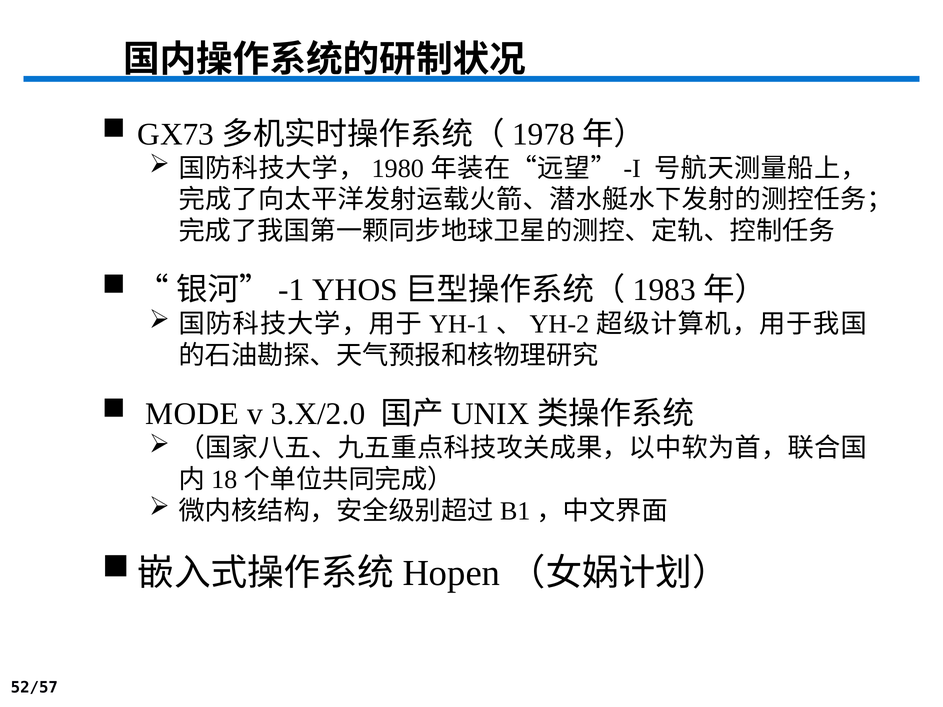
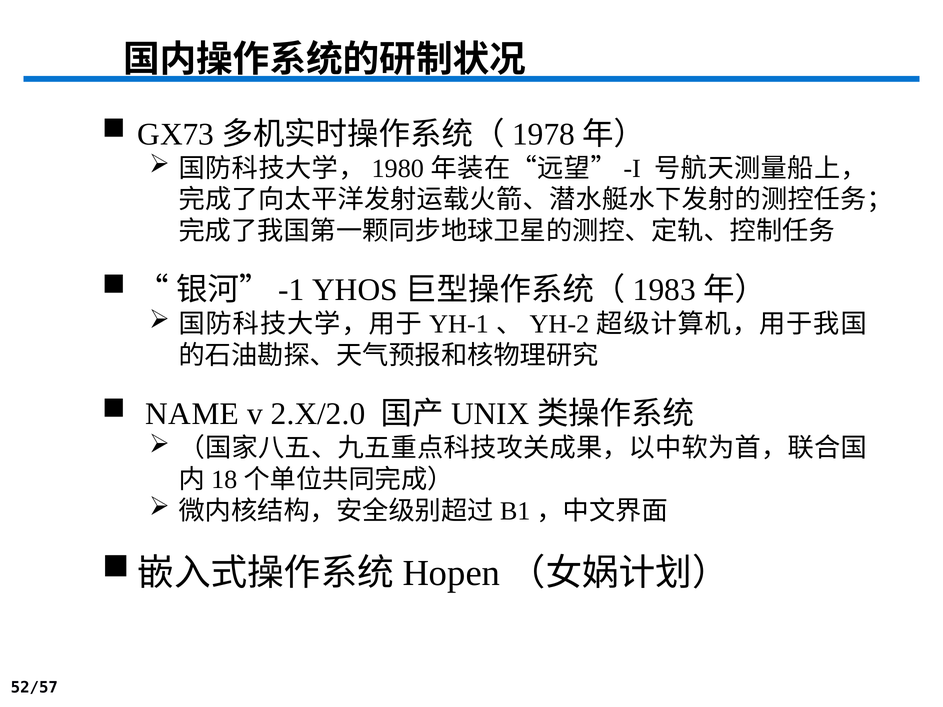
MODE: MODE -> NAME (192, 414)
3.X/2.0: 3.X/2.0 -> 2.X/2.0 (318, 414)
